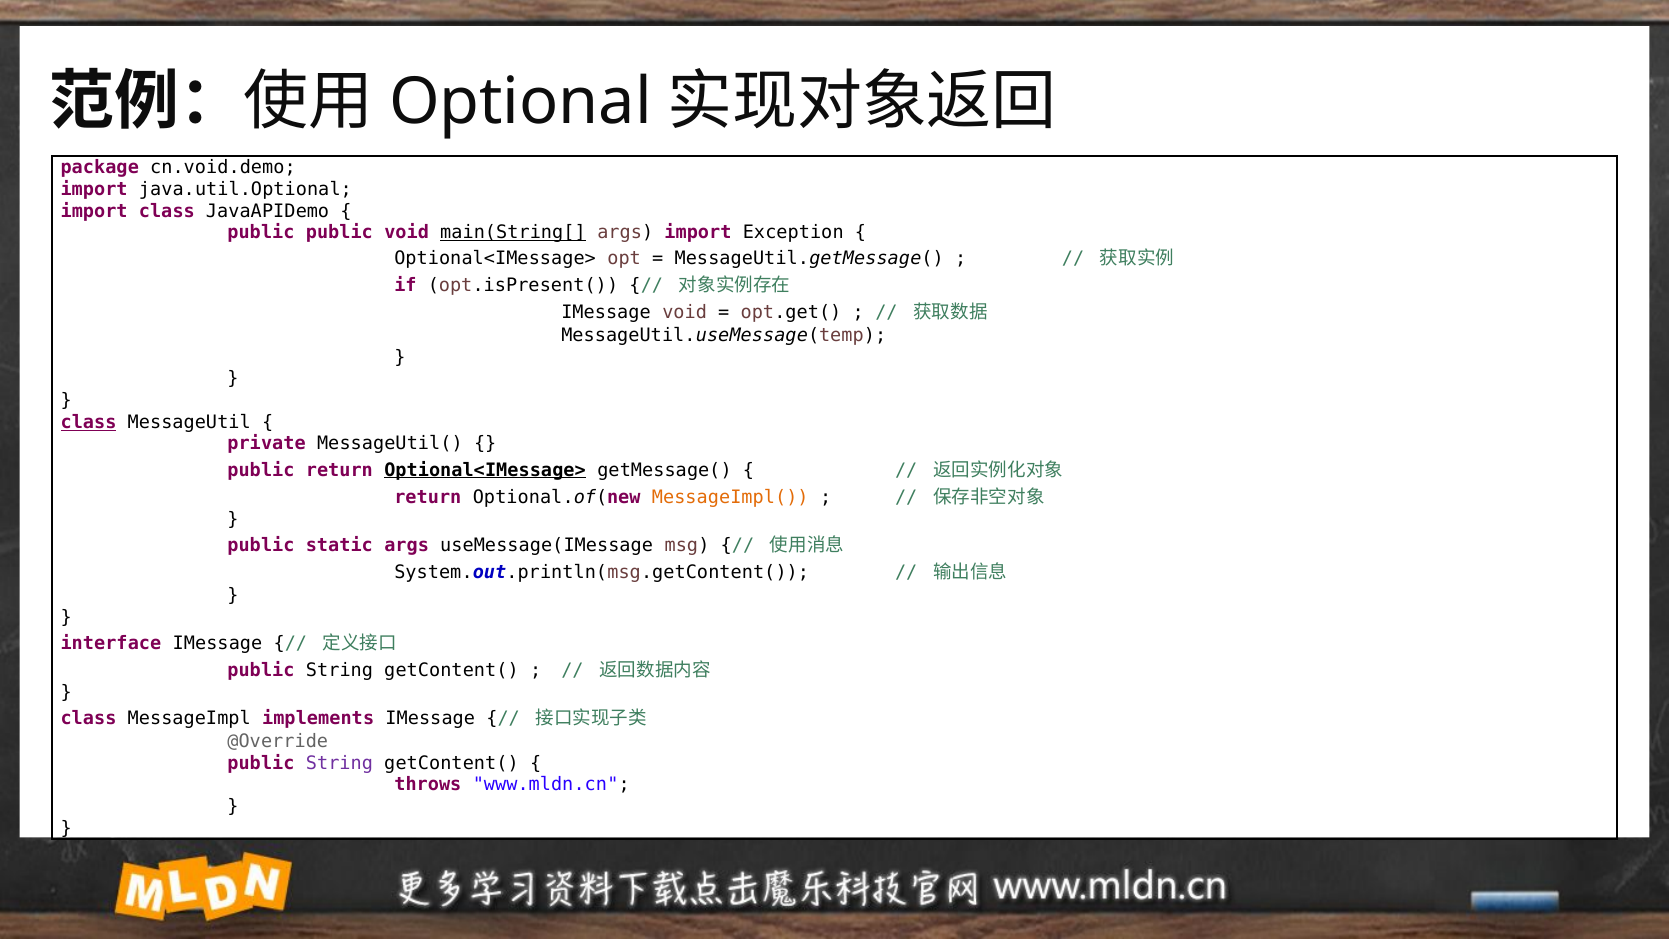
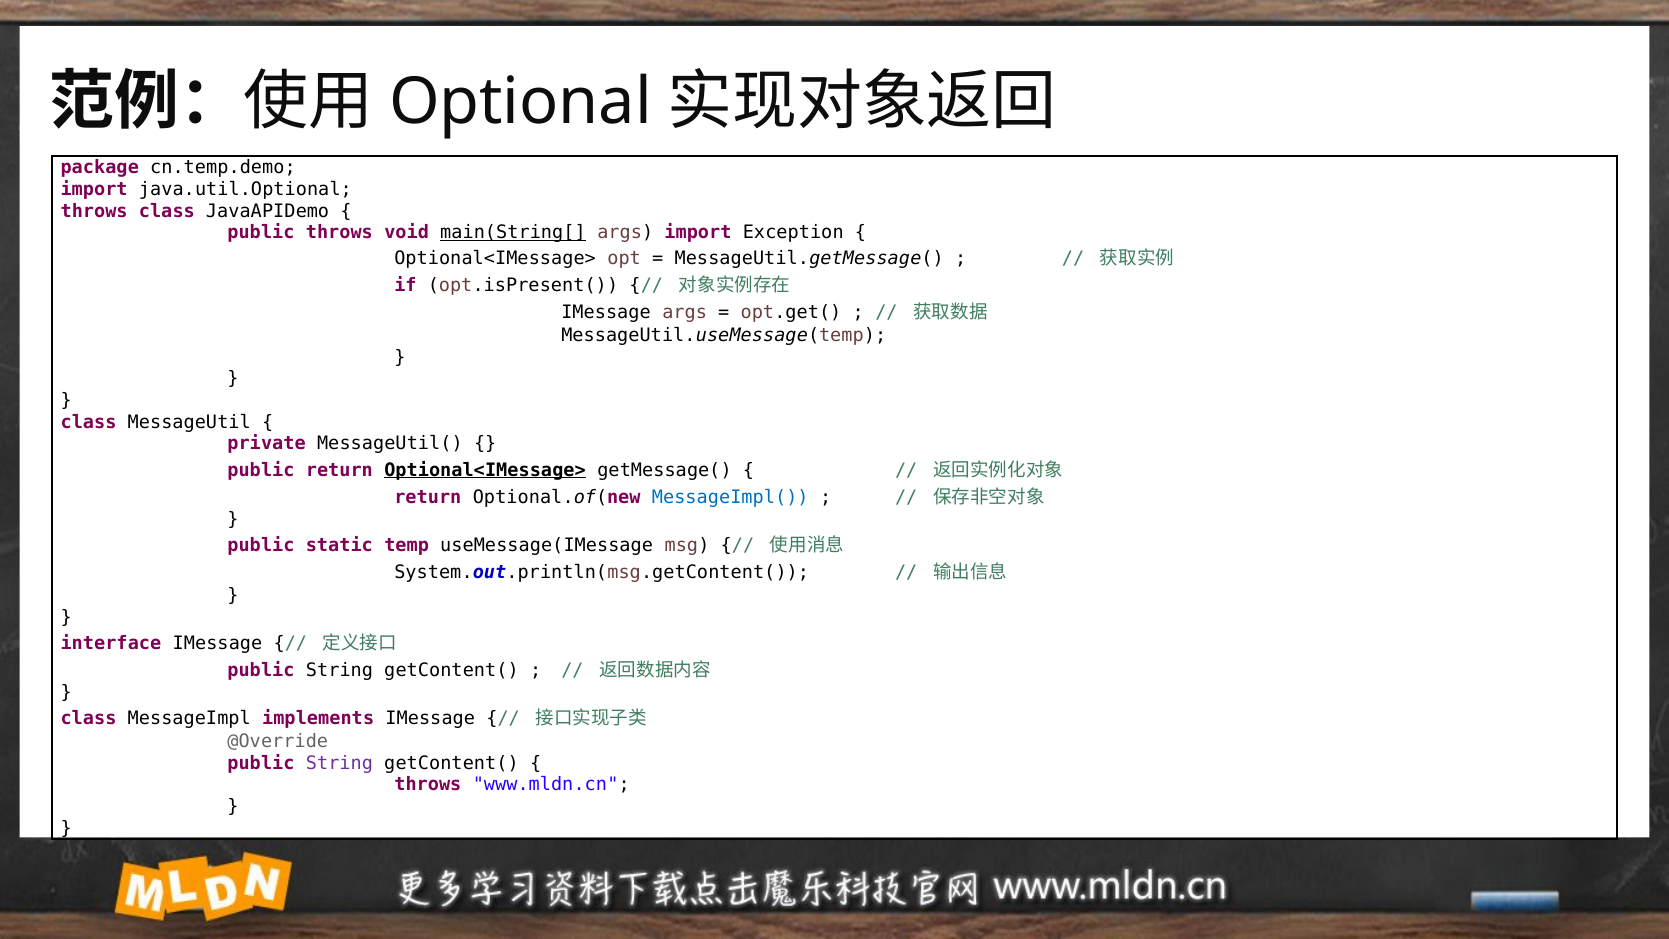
cn.void.demo: cn.void.demo -> cn.temp.demo (223, 168)
import: import -> throws (94, 211)
public public: public -> throws (339, 233)
IMessage void: void -> args (685, 313)
class underline: present -> none (89, 422)
MessageImpl( colour: orange -> blue (730, 497)
static args: args -> temp (407, 546)
